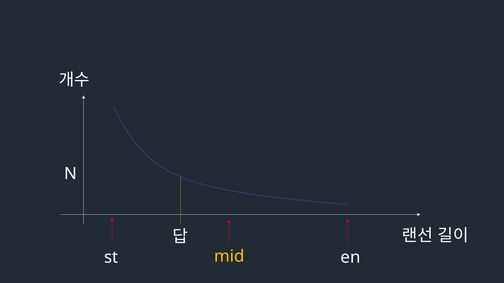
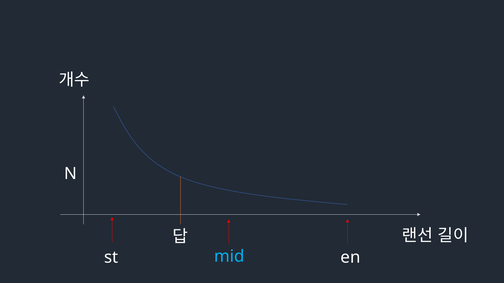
mid colour: yellow -> light blue (229, 257)
